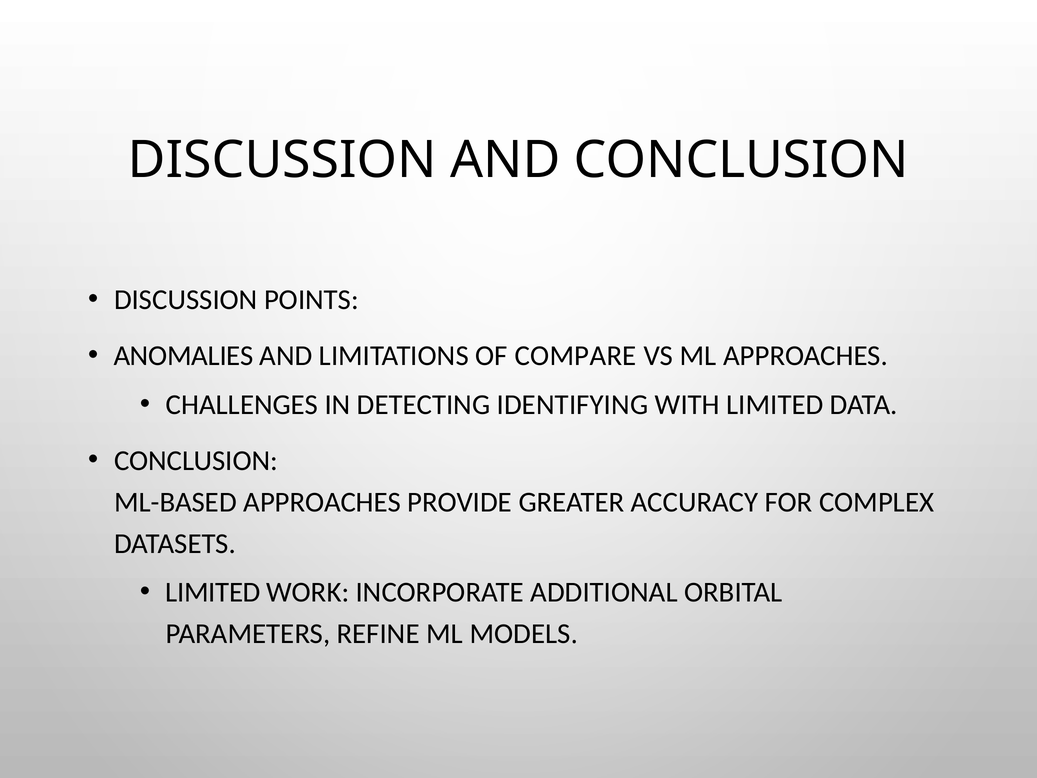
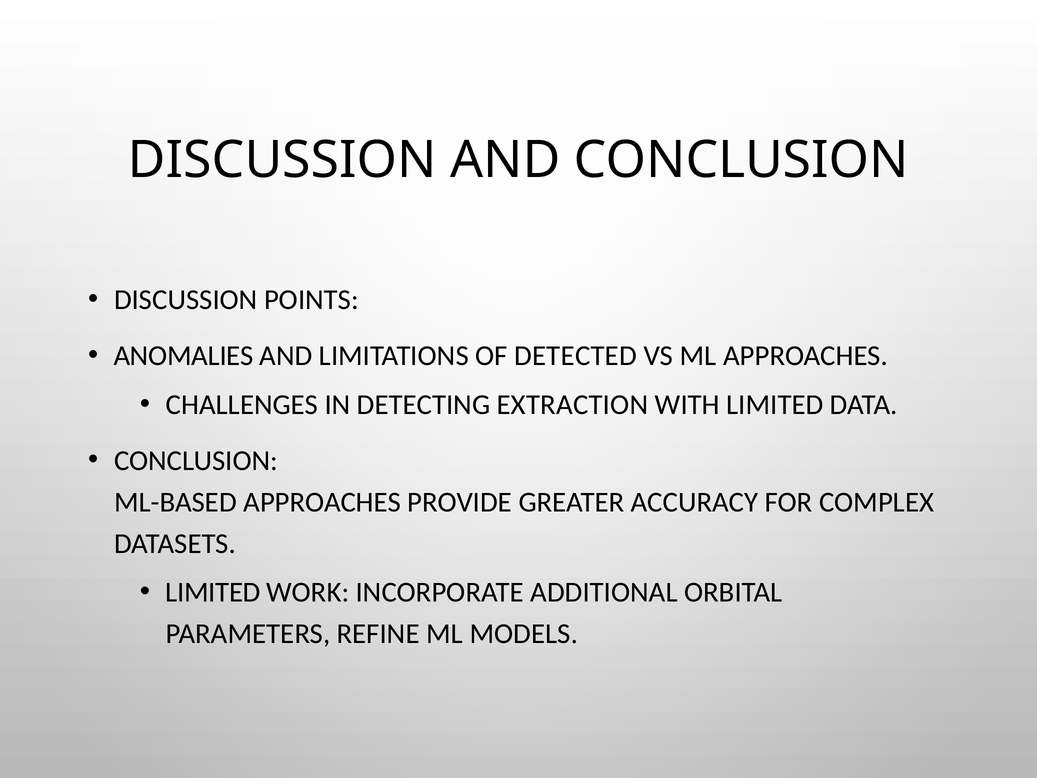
COMPARE: COMPARE -> DETECTED (576, 356)
IDENTIFYING: IDENTIFYING -> EXTRACTION (572, 405)
